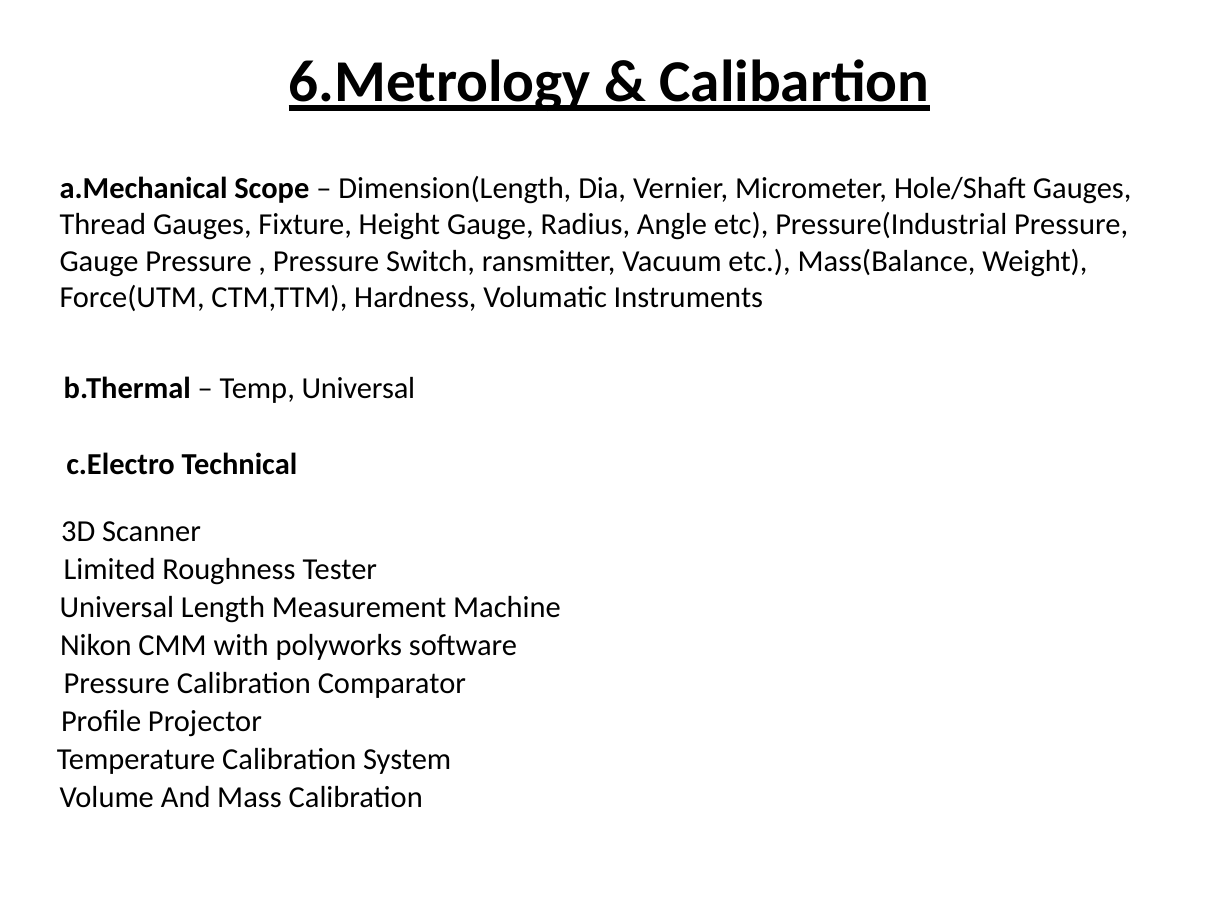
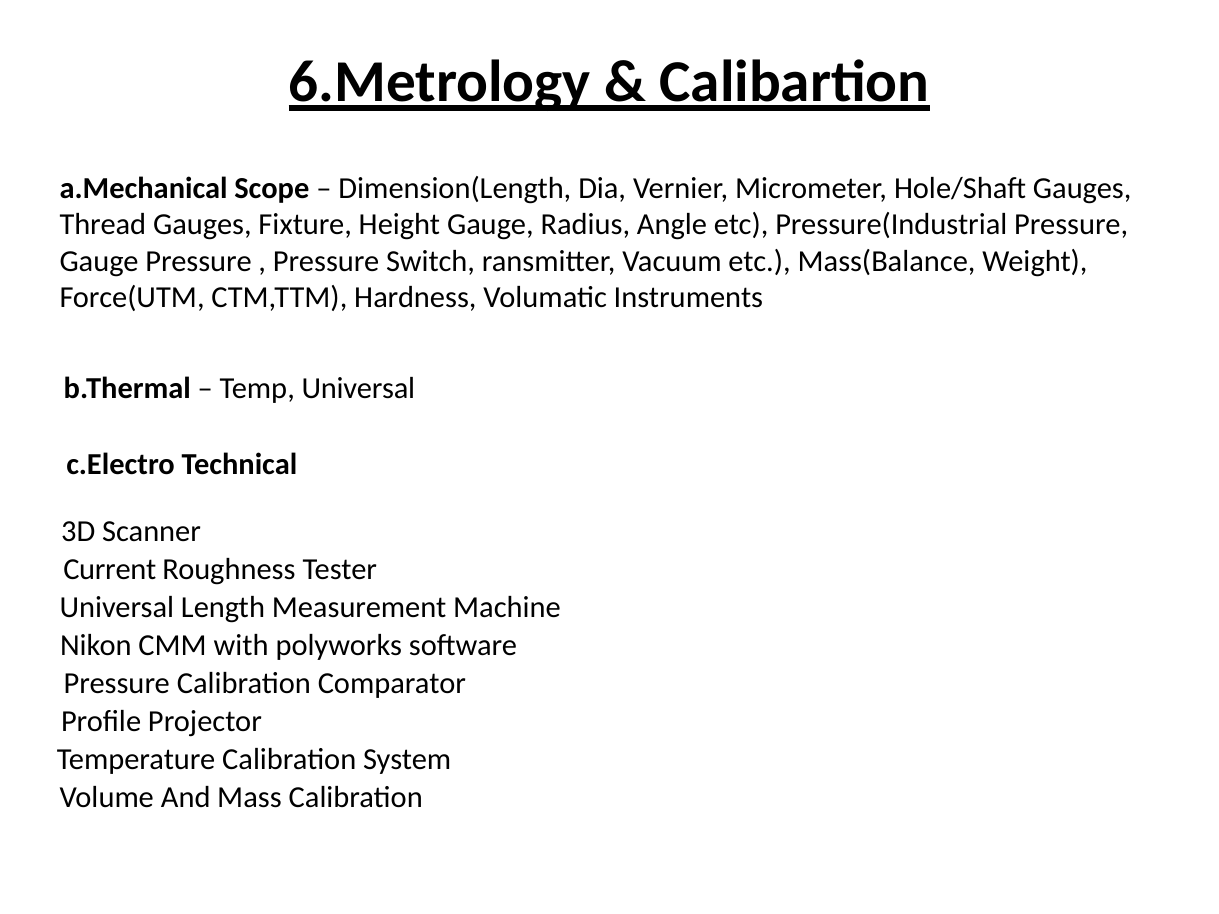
Limited: Limited -> Current (110, 569)
